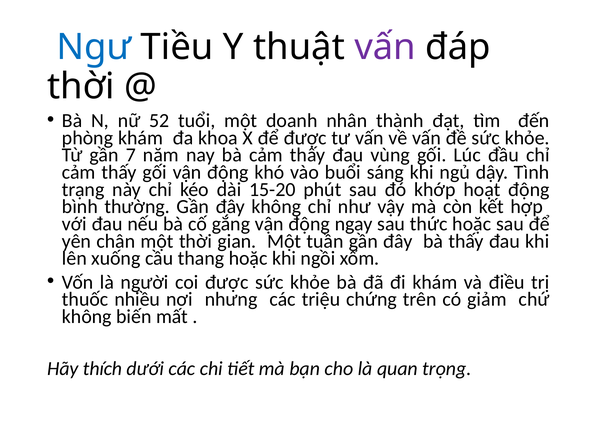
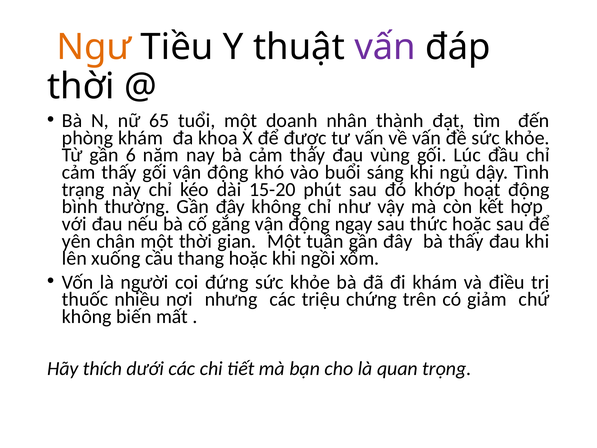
Ngư colour: blue -> orange (94, 47)
52: 52 -> 65 (159, 121)
7: 7 -> 6 (131, 155)
coi được: được -> đứng (227, 282)
